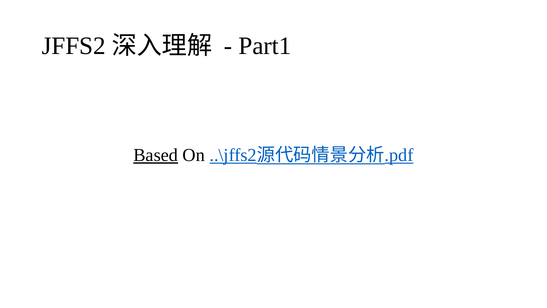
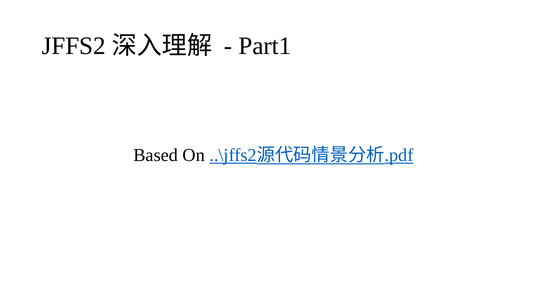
Based underline: present -> none (156, 155)
